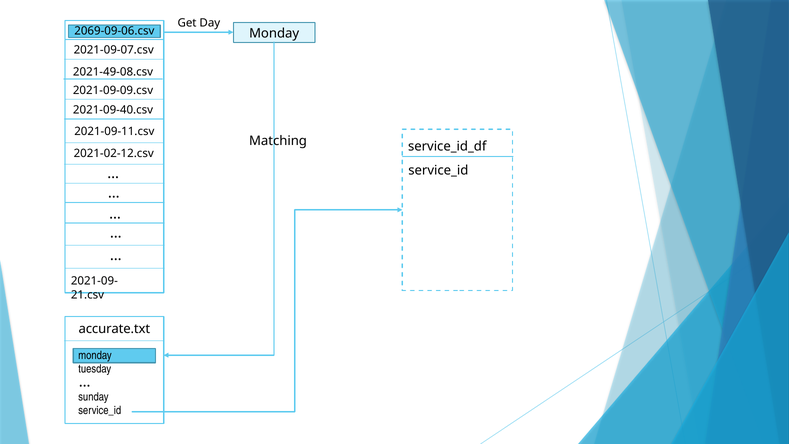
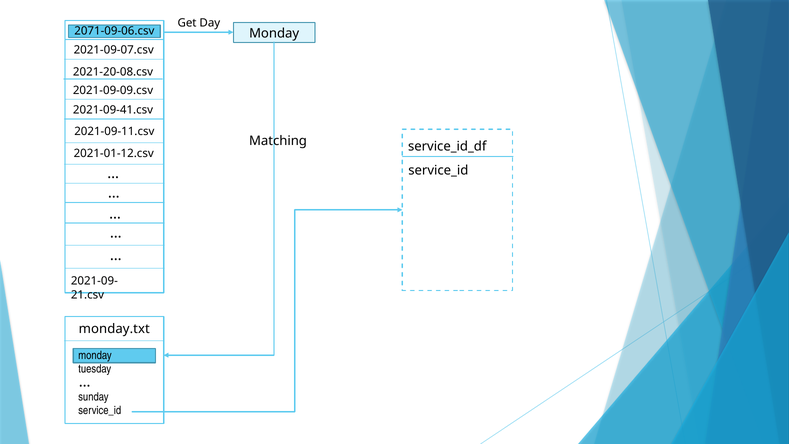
2069-09-06.csv: 2069-09-06.csv -> 2071-09-06.csv (114, 31)
2021-49-08.csv: 2021-49-08.csv -> 2021-20-08.csv (113, 72)
2021-09-40.csv: 2021-09-40.csv -> 2021-09-41.csv (113, 110)
2021-02-12.csv: 2021-02-12.csv -> 2021-01-12.csv (114, 153)
accurate.txt: accurate.txt -> monday.txt (114, 329)
